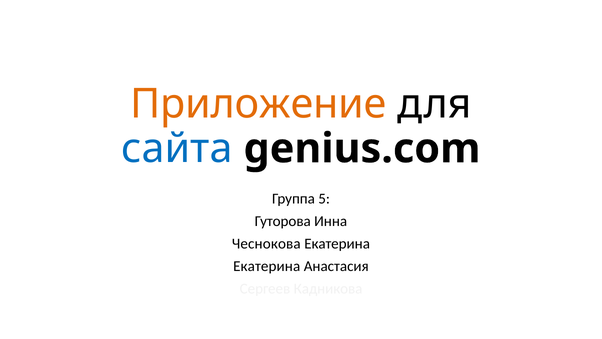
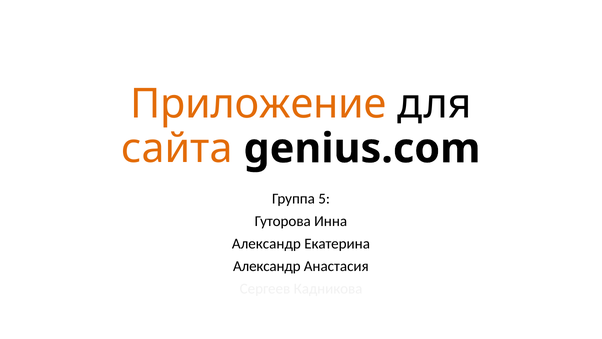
сайта colour: blue -> orange (177, 148)
Чеснокова: Чеснокова -> Александр (266, 243)
Екатерина: Екатерина -> Александр (267, 266)
